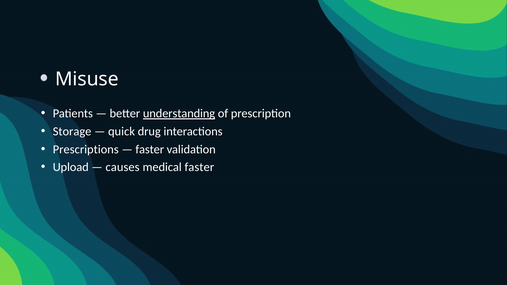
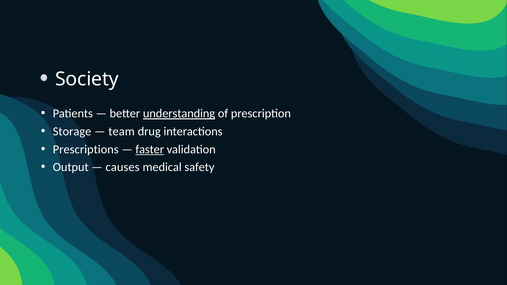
Misuse: Misuse -> Society (87, 79)
quick: quick -> team (122, 132)
faster underline: none -> present (150, 149)
Upload: Upload -> Output (71, 167)
medical faster: faster -> safety (199, 167)
